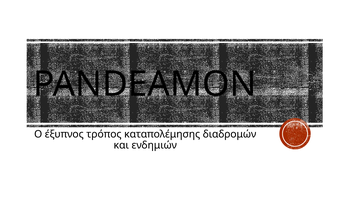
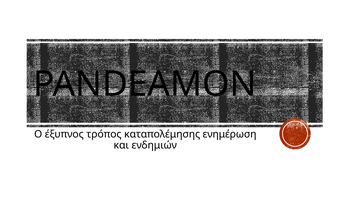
διαδρομών: διαδρομών -> ενημέρωση (230, 134)
